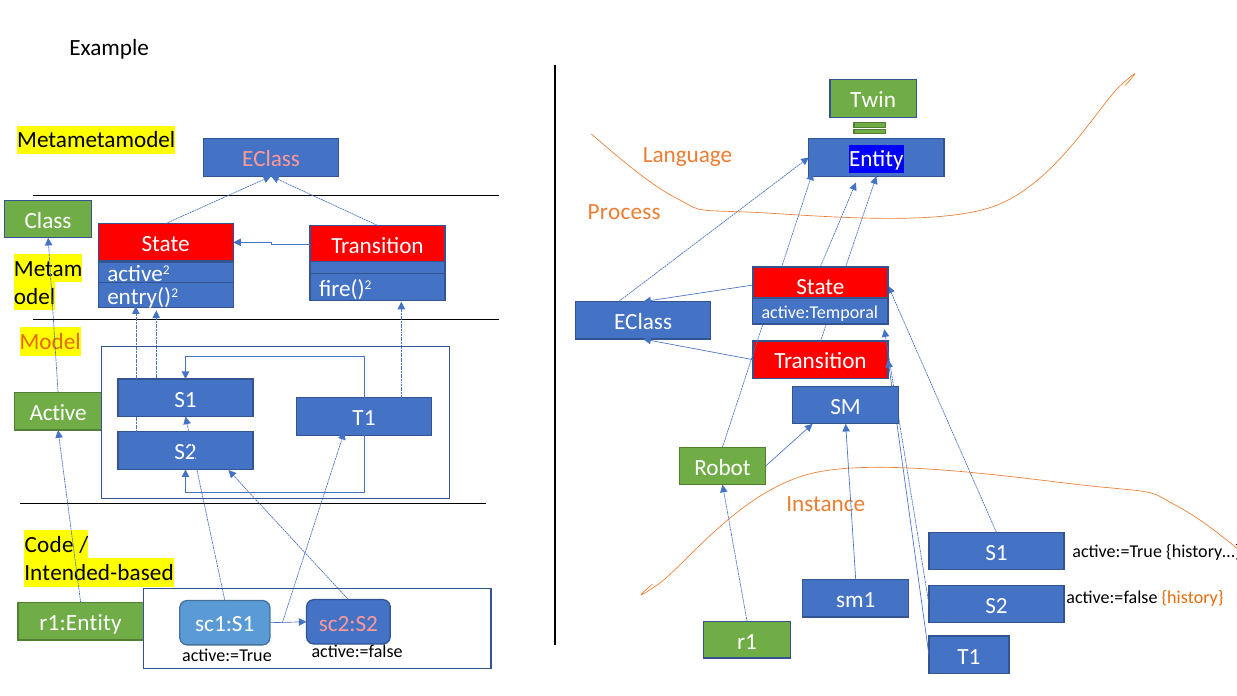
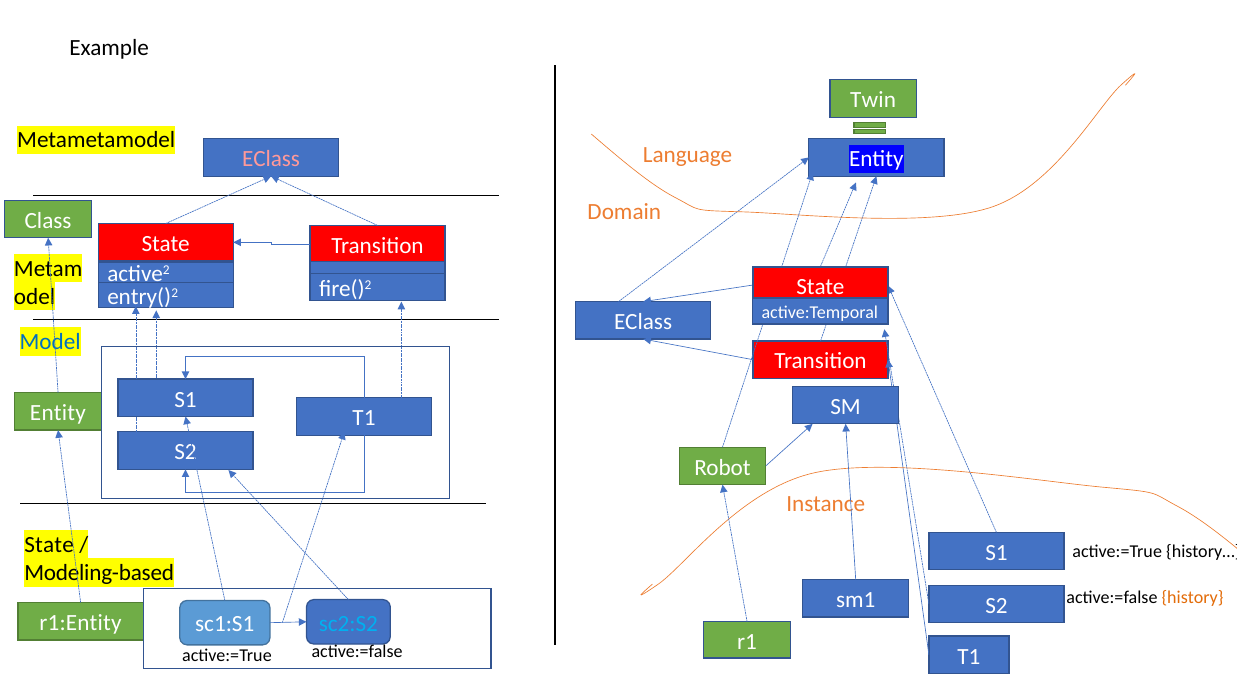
Process: Process -> Domain (624, 212)
Model colour: orange -> blue (50, 342)
Active: Active -> Entity (58, 413)
Code: Code -> State (49, 545)
Intended-based: Intended-based -> Modeling-based (99, 573)
sc2:S2 colour: pink -> light blue (348, 623)
